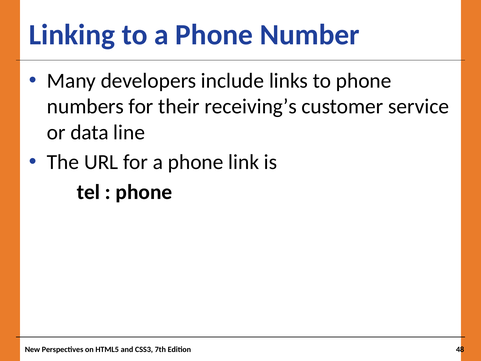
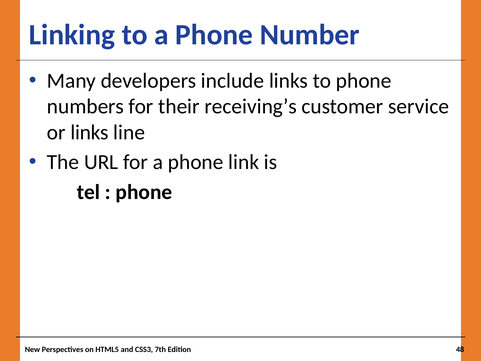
or data: data -> links (90, 132)
